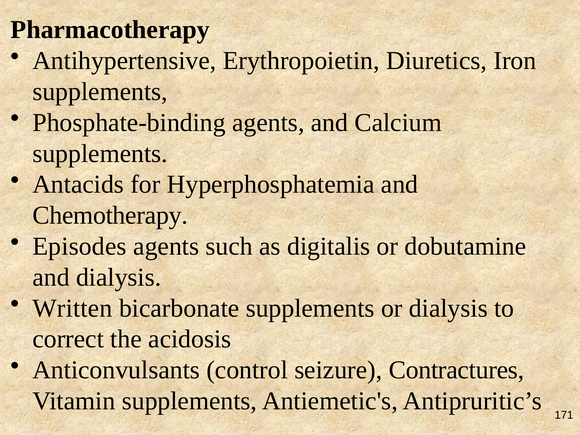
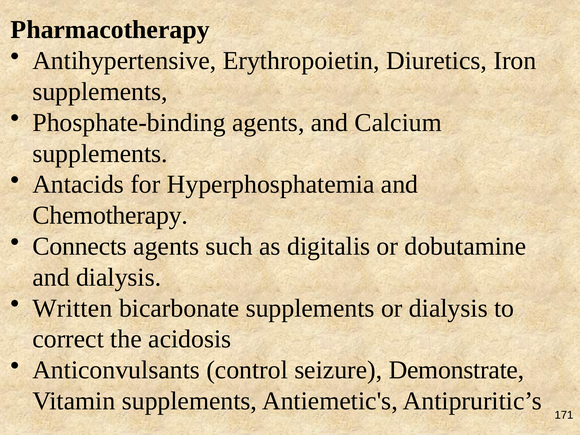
Episodes: Episodes -> Connects (80, 246)
Contractures: Contractures -> Demonstrate (456, 370)
